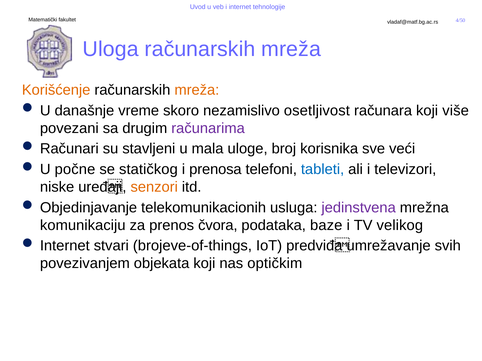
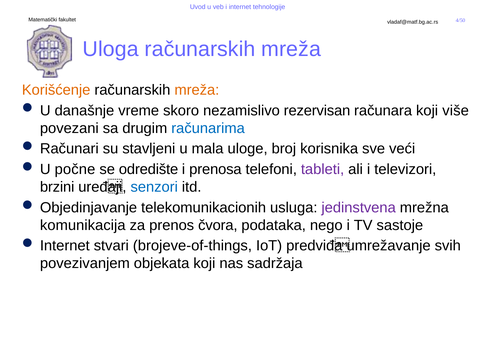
osetljivost: osetljivost -> rezervisan (317, 111)
računarima colour: purple -> blue (208, 128)
statičkog: statičkog -> odredište (149, 170)
tableti colour: blue -> purple (323, 170)
niske: niske -> brzini (57, 187)
senzori colour: orange -> blue (154, 187)
komunikaciju: komunikaciju -> komunikacija (83, 226)
baze: baze -> nego (326, 226)
velikog: velikog -> sastoje (400, 226)
optičkim: optičkim -> sadržaja (275, 264)
